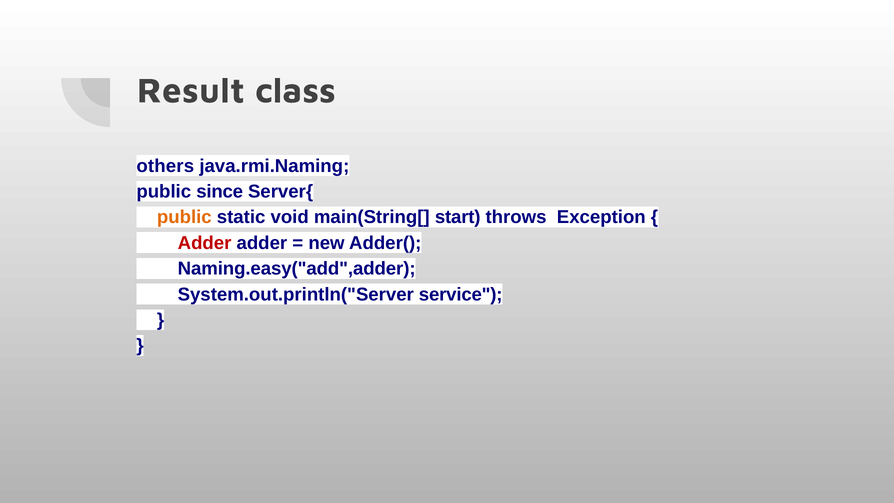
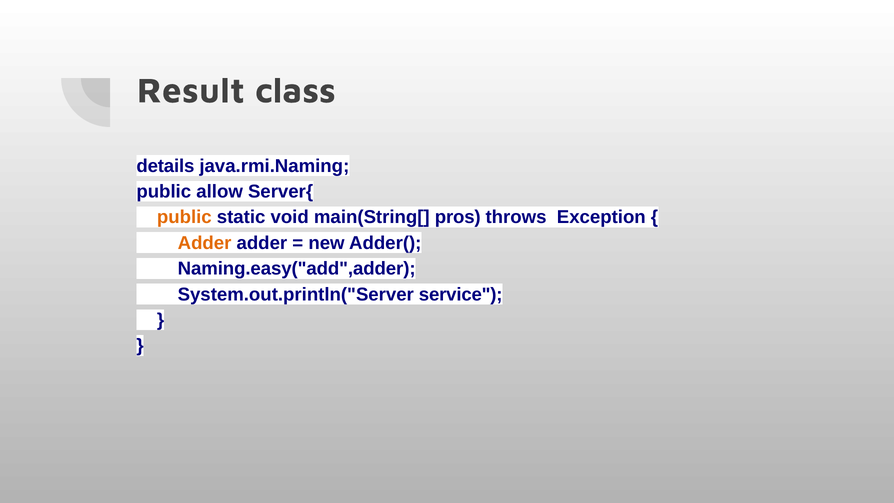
others: others -> details (165, 166)
since: since -> allow (220, 192)
start: start -> pros (458, 217)
Adder colour: red -> orange (205, 243)
